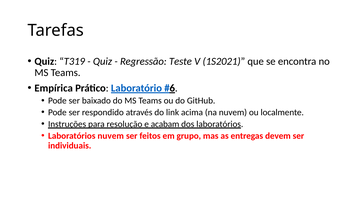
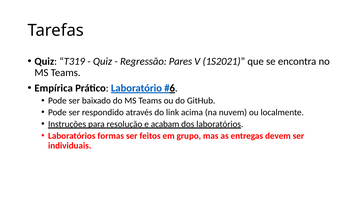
Teste: Teste -> Pares (180, 61)
Laboratórios nuvem: nuvem -> formas (111, 136)
